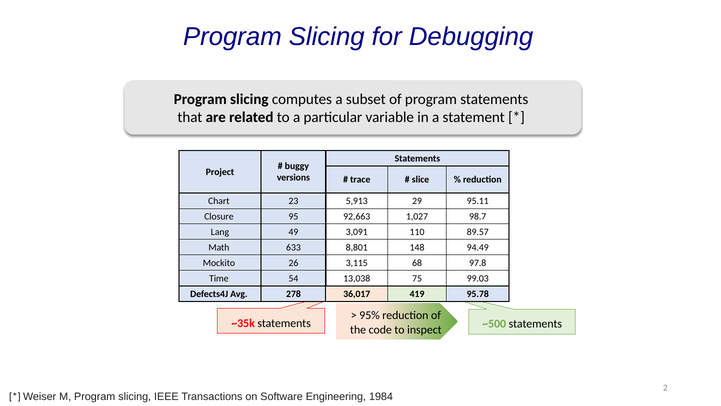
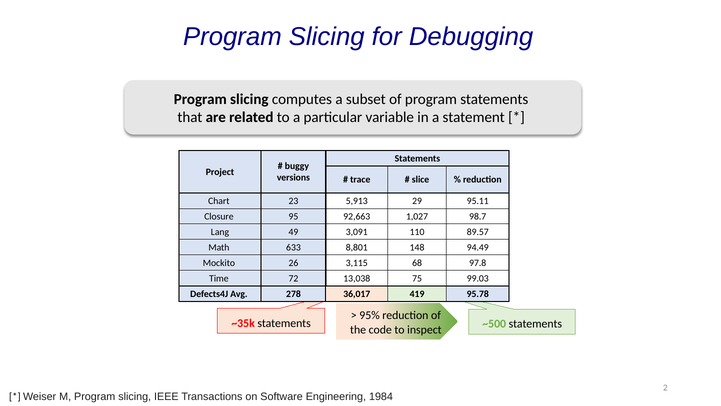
54: 54 -> 72 (293, 278)
